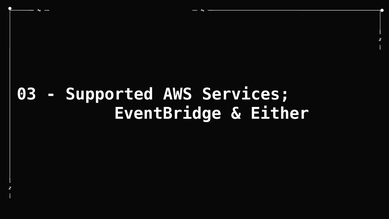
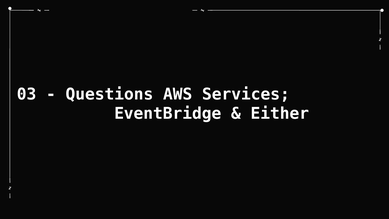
Supported: Supported -> Questions (109, 94)
